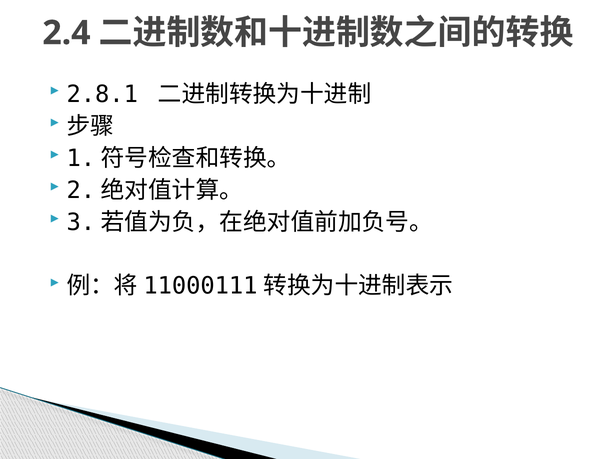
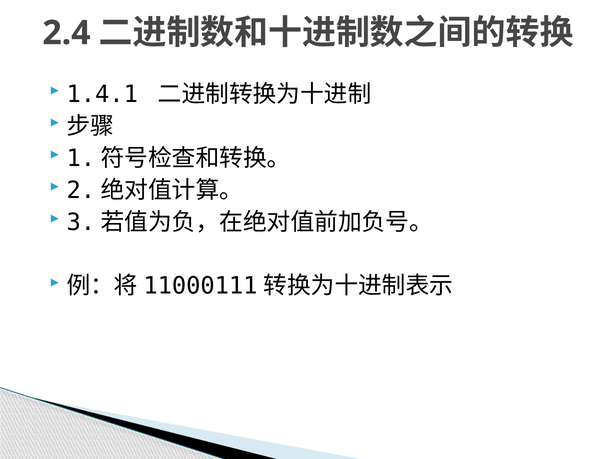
2.8.1: 2.8.1 -> 1.4.1 (102, 94)
